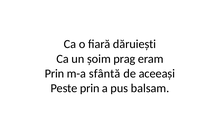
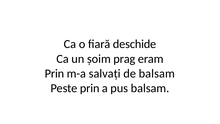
dăruiești: dăruiești -> deschide (135, 44)
sfântă: sfântă -> salvați (105, 73)
de aceeași: aceeași -> balsam (157, 73)
